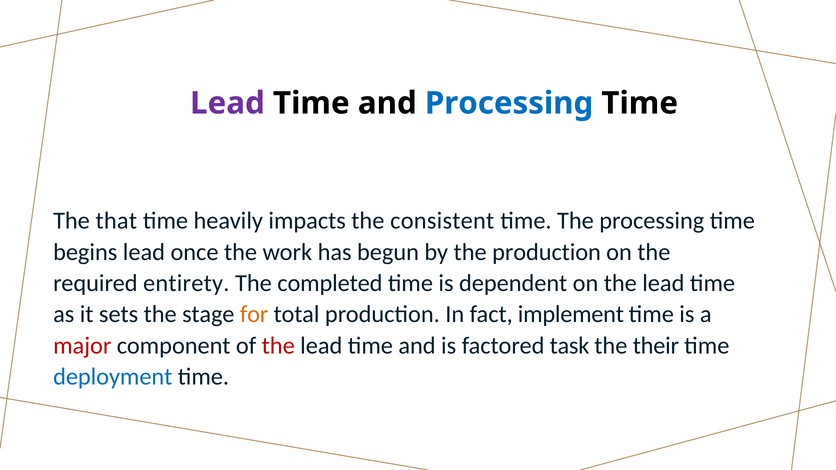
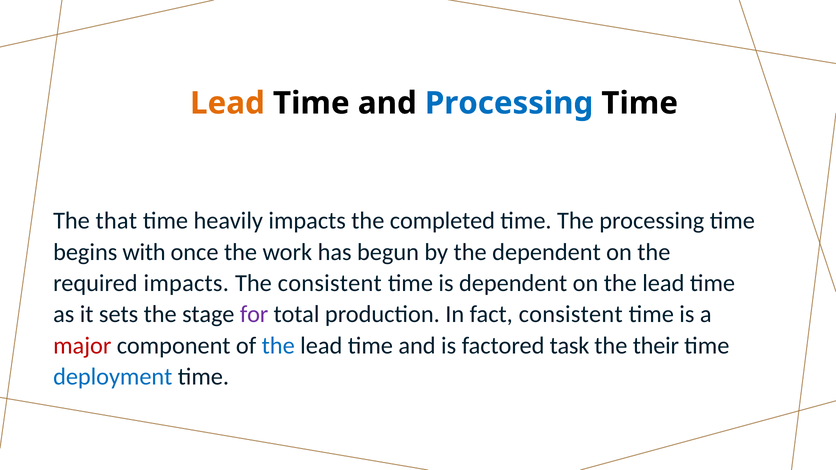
Lead colour: purple -> orange (227, 103)
consistent: consistent -> completed (442, 221)
begins lead: lead -> with (144, 252)
the production: production -> dependent (546, 252)
required entirety: entirety -> impacts (186, 283)
The completed: completed -> consistent (330, 283)
for colour: orange -> purple (254, 315)
fact implement: implement -> consistent (571, 315)
the colour: red -> blue (278, 346)
